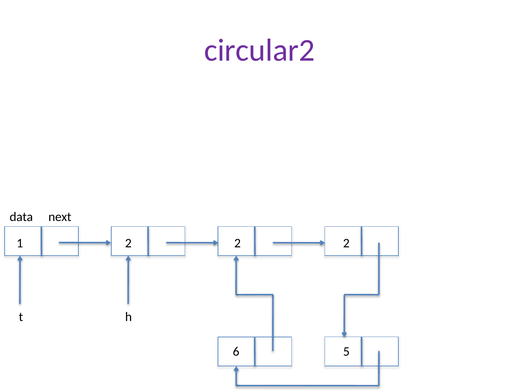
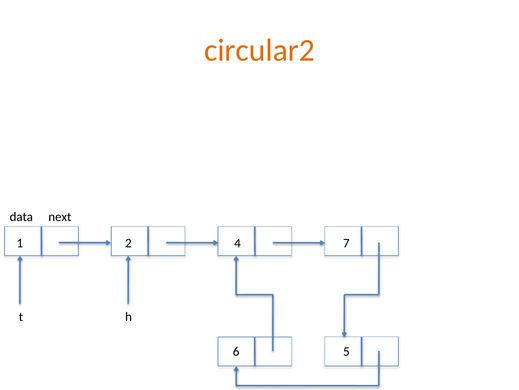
circular2 colour: purple -> orange (259, 50)
1 2: 2 -> 4 (238, 243)
2: 2 -> 7 (346, 243)
